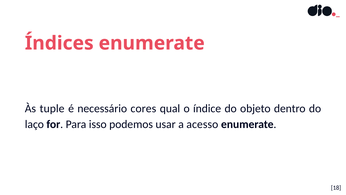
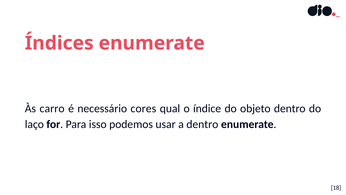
tuple: tuple -> carro (52, 108)
a acesso: acesso -> dentro (202, 124)
